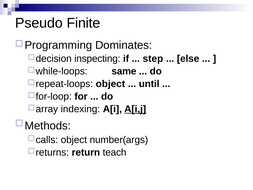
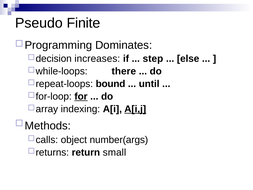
inspecting: inspecting -> increases (97, 59)
same: same -> there (124, 71)
object: object -> bound (111, 84)
for underline: none -> present (81, 96)
teach: teach -> small (114, 152)
